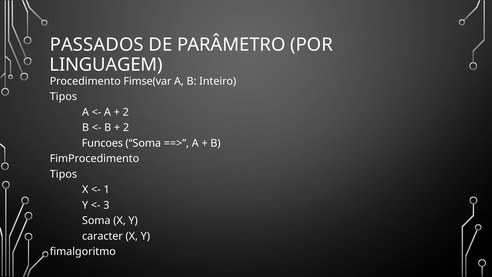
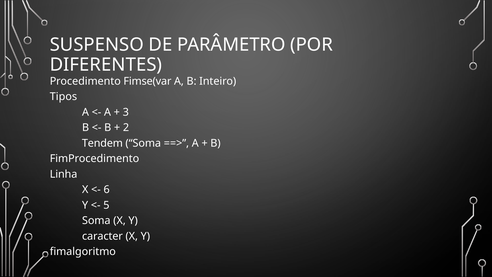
PASSADOS: PASSADOS -> SUSPENSO (97, 45)
LINGUAGEM: LINGUAGEM -> DIFERENTES (106, 65)
2: 2 -> 3 (126, 112)
Funcoes: Funcoes -> Tendem (102, 143)
Tipos: Tipos -> Linha (64, 174)
1: 1 -> 6 (107, 189)
3: 3 -> 5 (106, 205)
